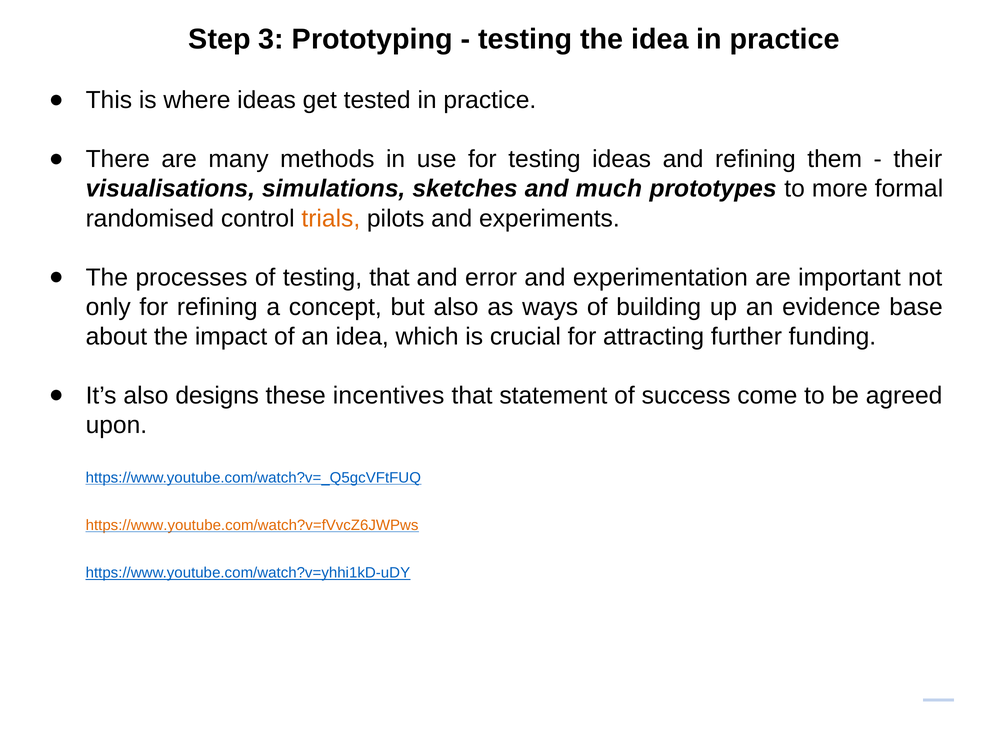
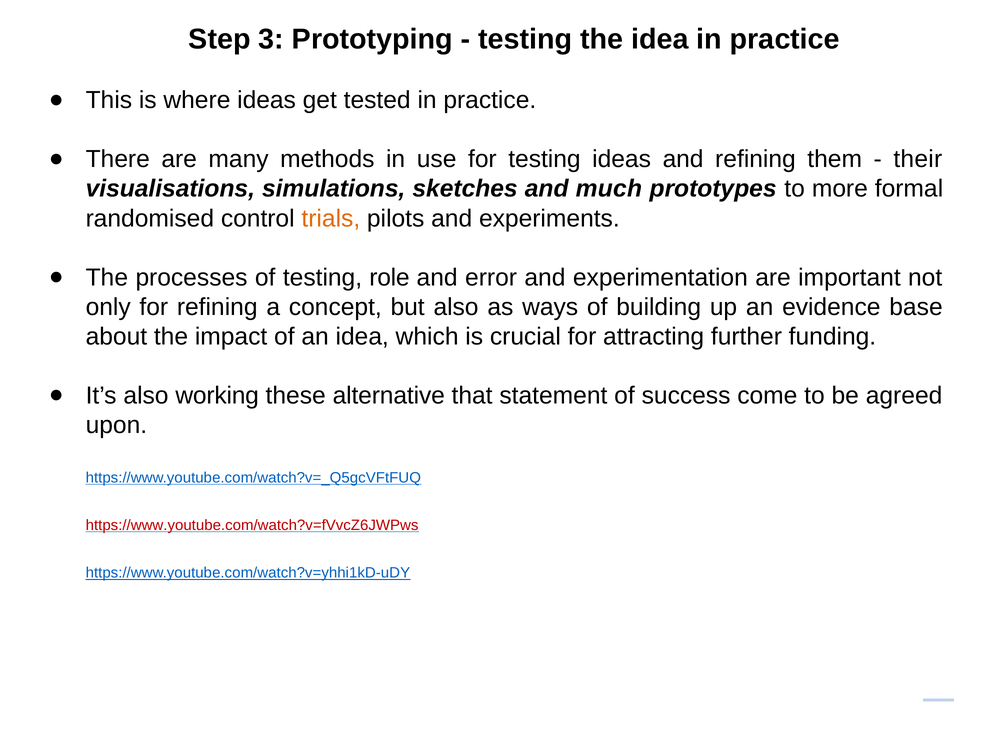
testing that: that -> role (389, 277)
designs: designs -> working (217, 396)
incentives: incentives -> alternative (389, 396)
https://www.youtube.com/watch?v=fVvcZ6JWPws colour: orange -> red (252, 525)
